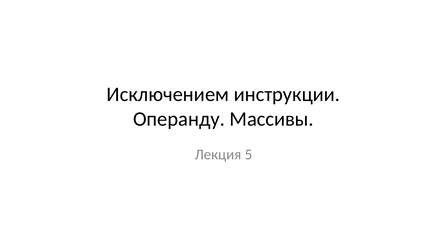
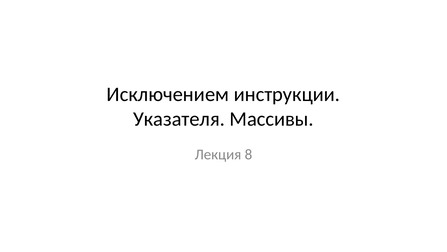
Операнду: Операнду -> Указателя (179, 119)
5: 5 -> 8 (249, 154)
